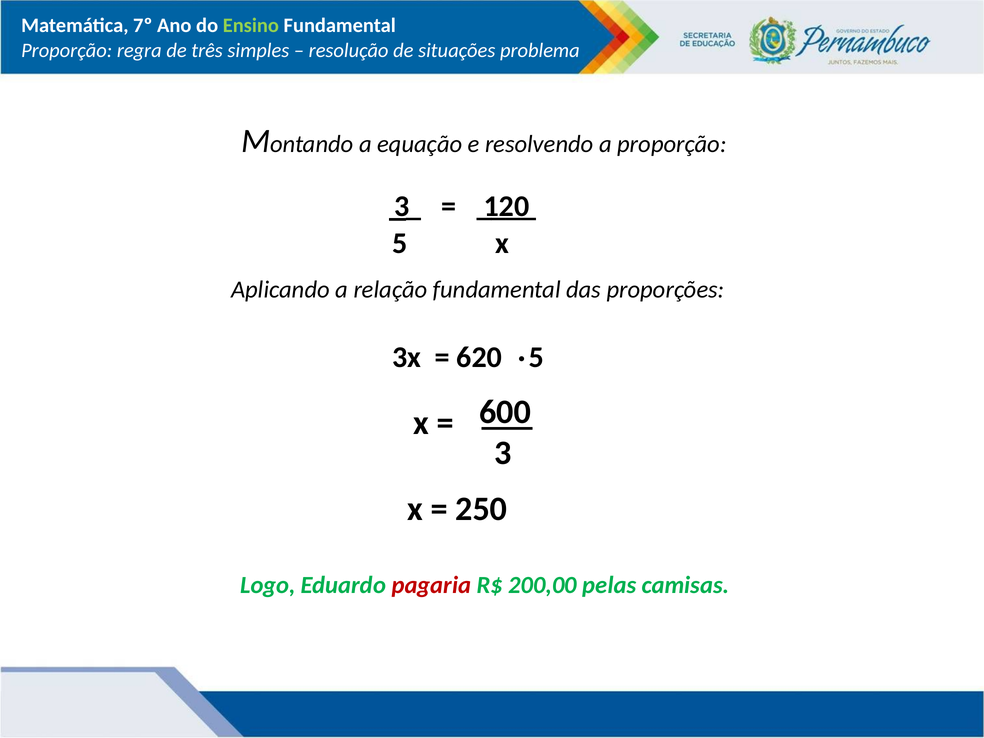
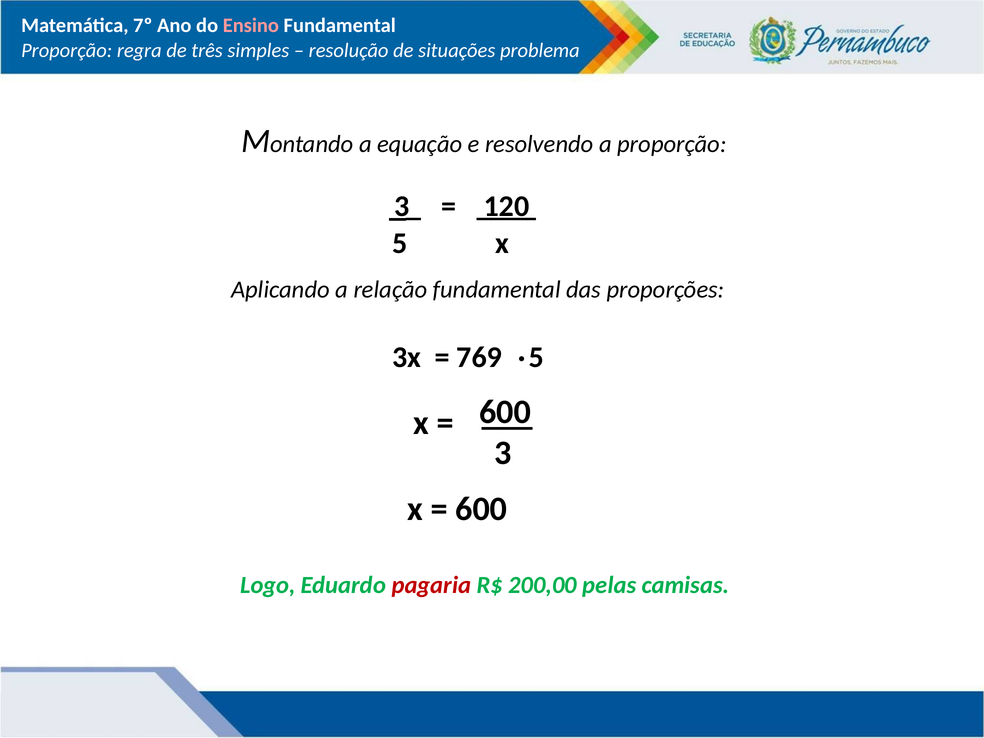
Ensino colour: light green -> pink (251, 26)
620: 620 -> 769 (479, 357)
250: 250 -> 600 (481, 509)
